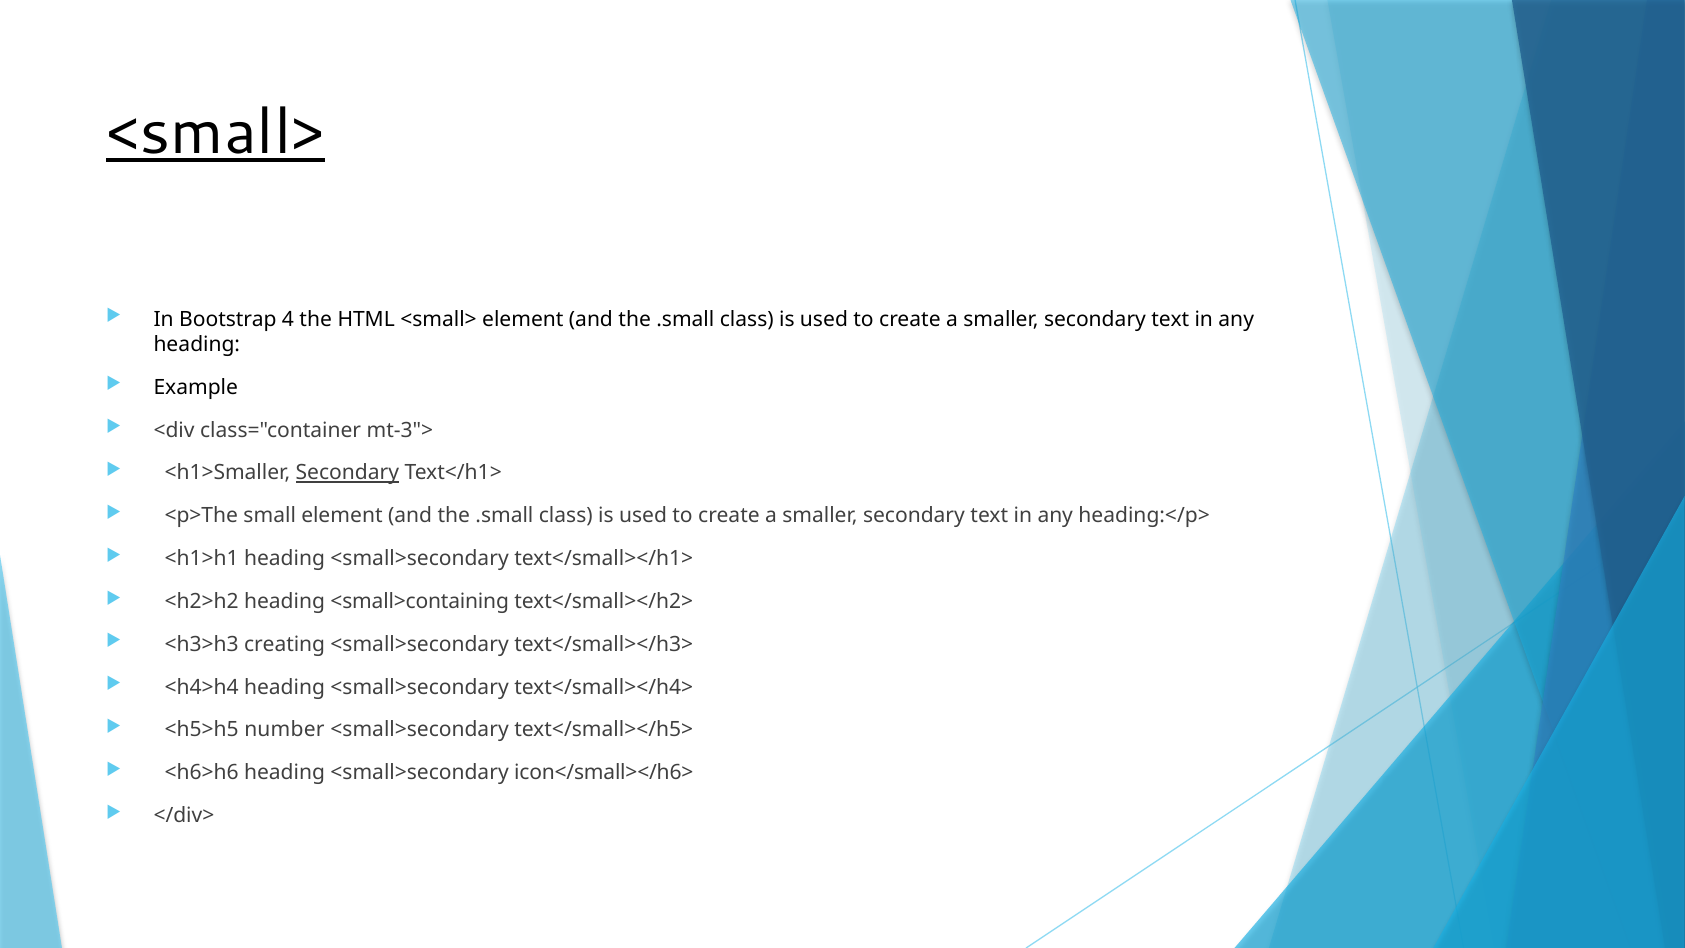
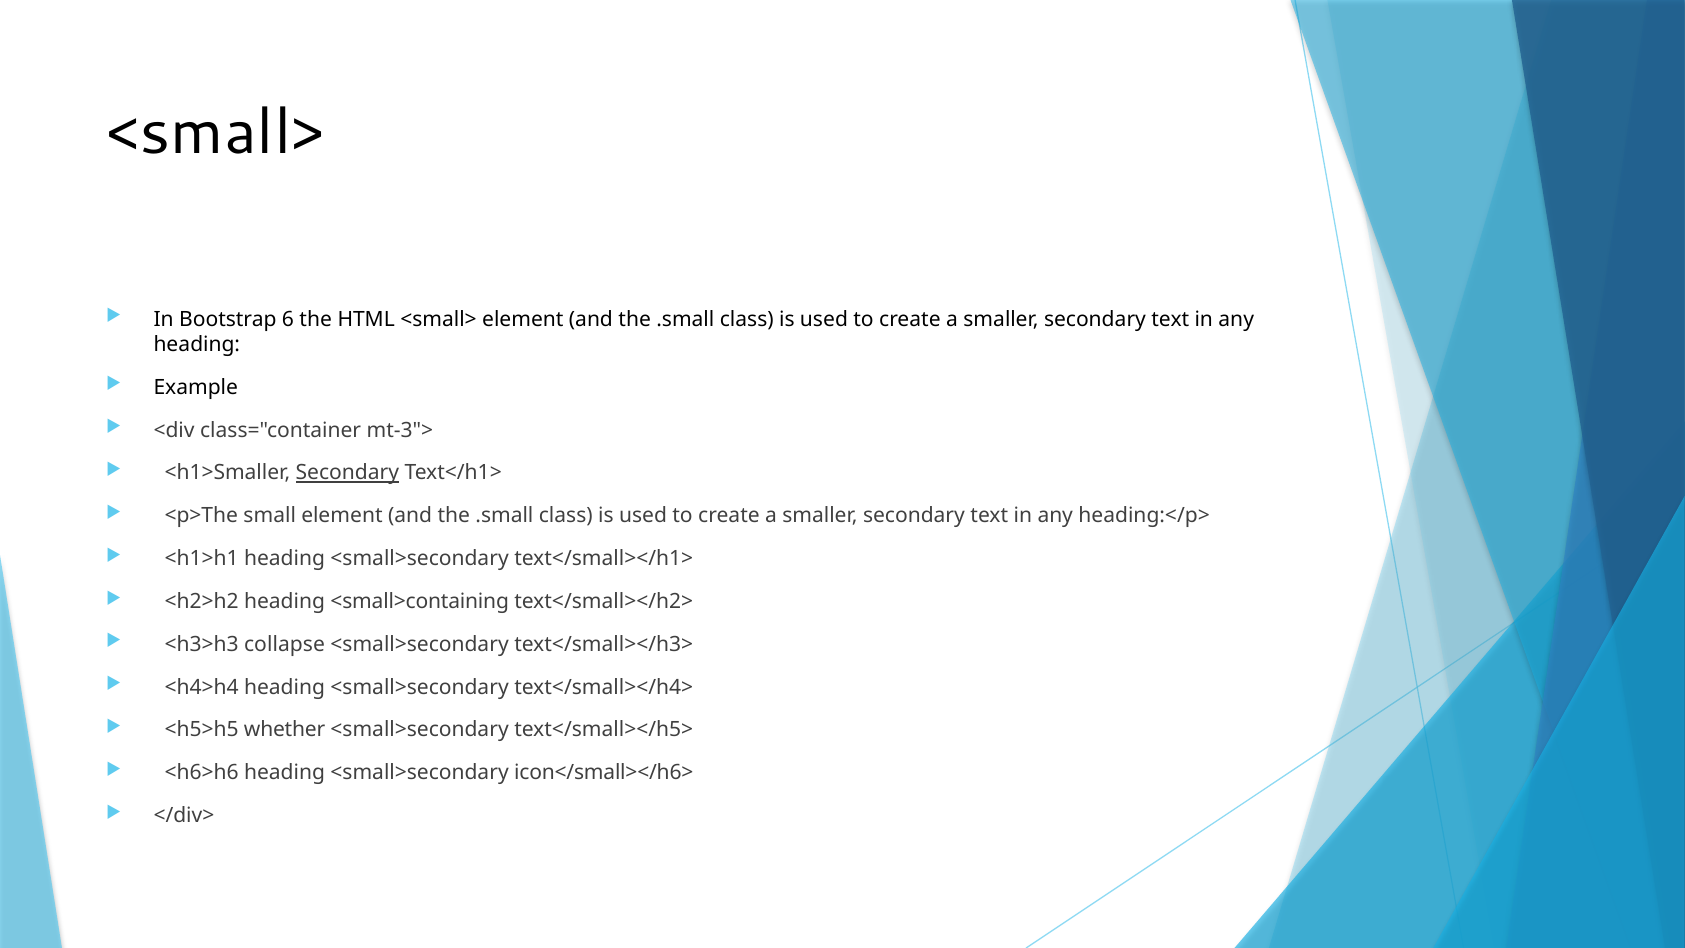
<small> underline: present -> none (215, 133)
4: 4 -> 6 (288, 319)
creating: creating -> collapse (284, 644)
number: number -> whether (285, 730)
